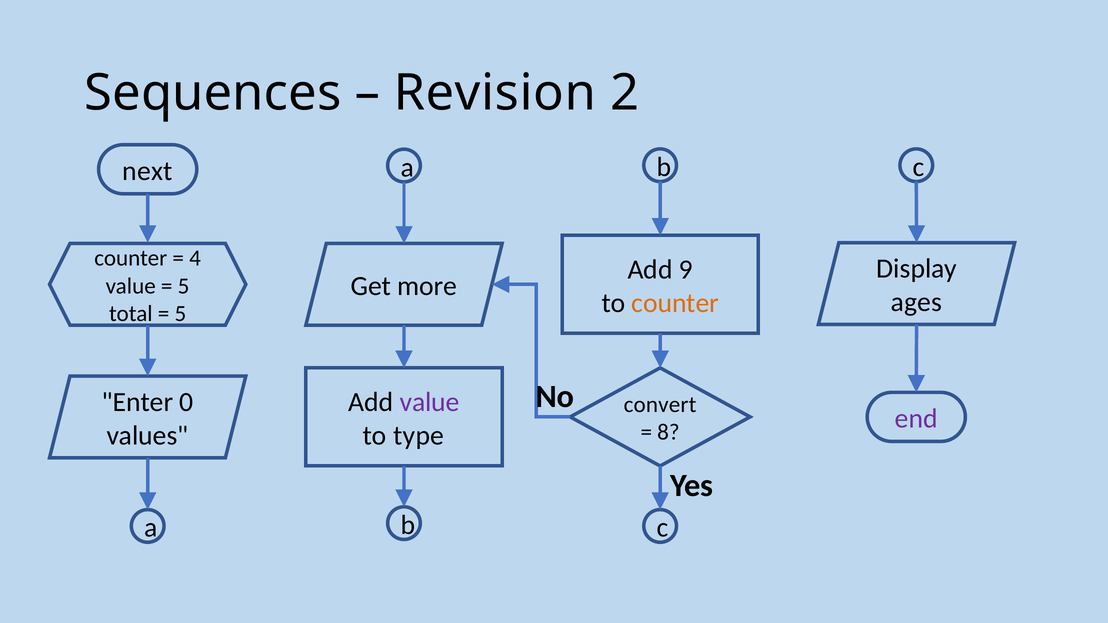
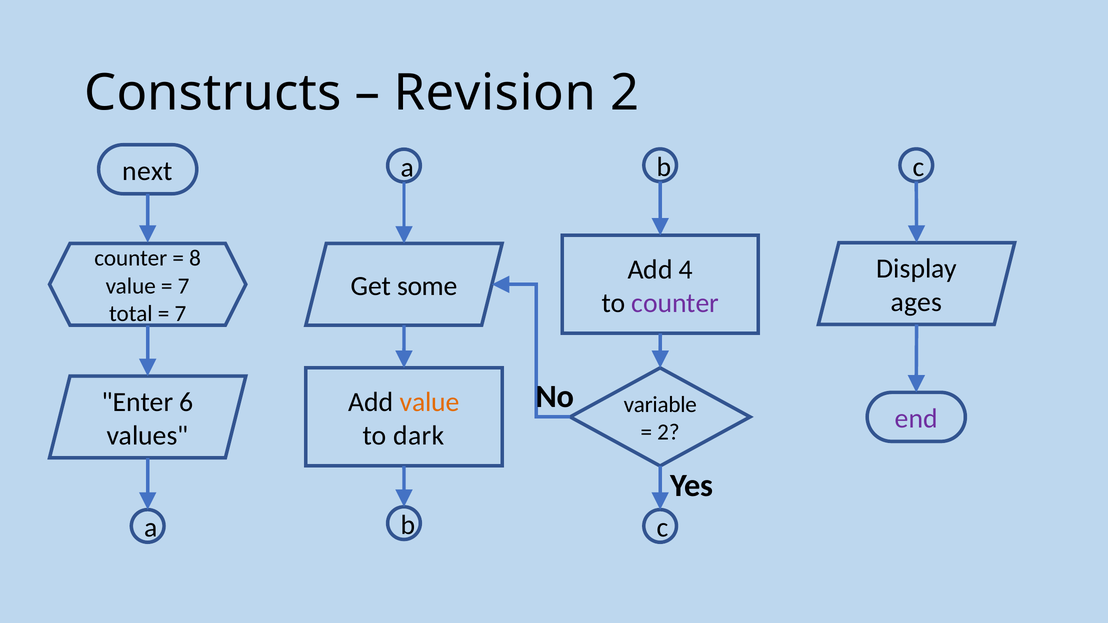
Sequences: Sequences -> Constructs (213, 93)
4: 4 -> 8 (195, 258)
9: 9 -> 4 (686, 270)
more: more -> some (427, 286)
5: 5 -> 7 (184, 286)
counter colour: orange -> purple (675, 303)
5: 5 -> 7 (180, 314)
0: 0 -> 6 (186, 402)
value colour: purple -> orange (430, 402)
convert: convert -> variable (660, 405)
8: 8 -> 2 (668, 433)
type: type -> dark (419, 436)
